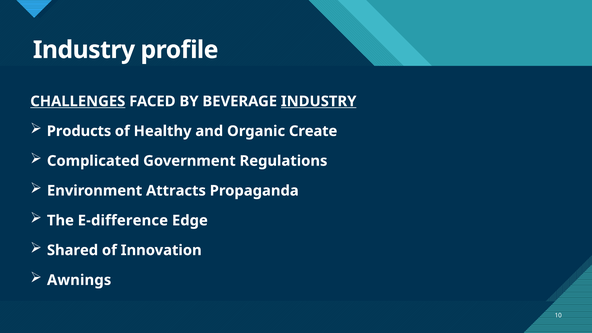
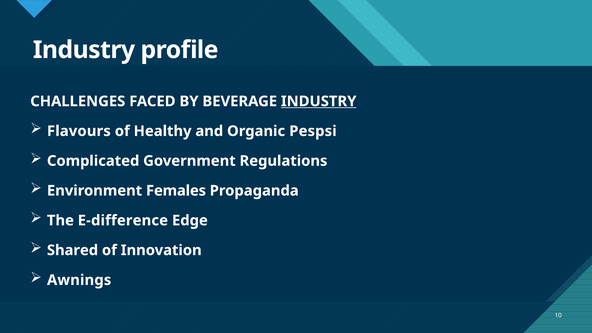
CHALLENGES underline: present -> none (78, 101)
Products: Products -> Flavours (79, 131)
Create: Create -> Pespsi (313, 131)
Attracts: Attracts -> Females (176, 191)
